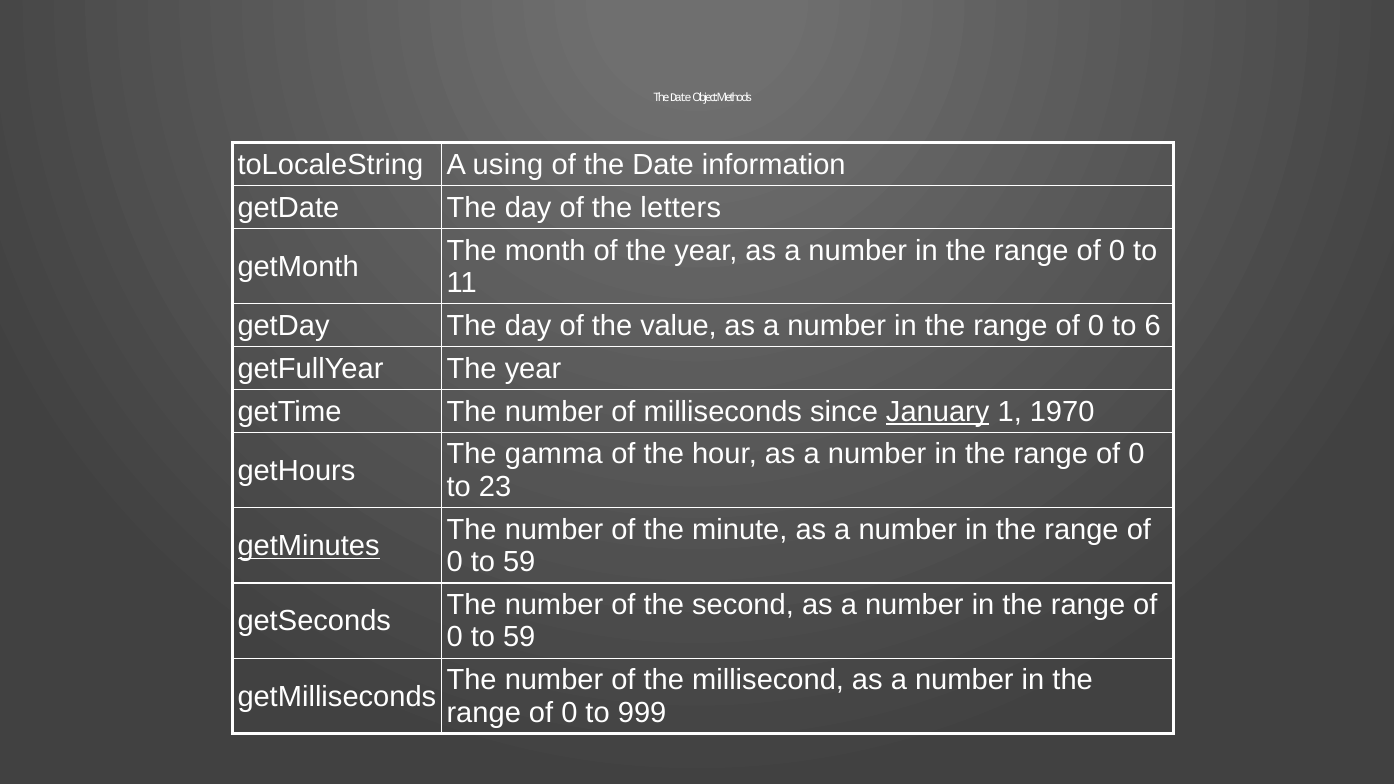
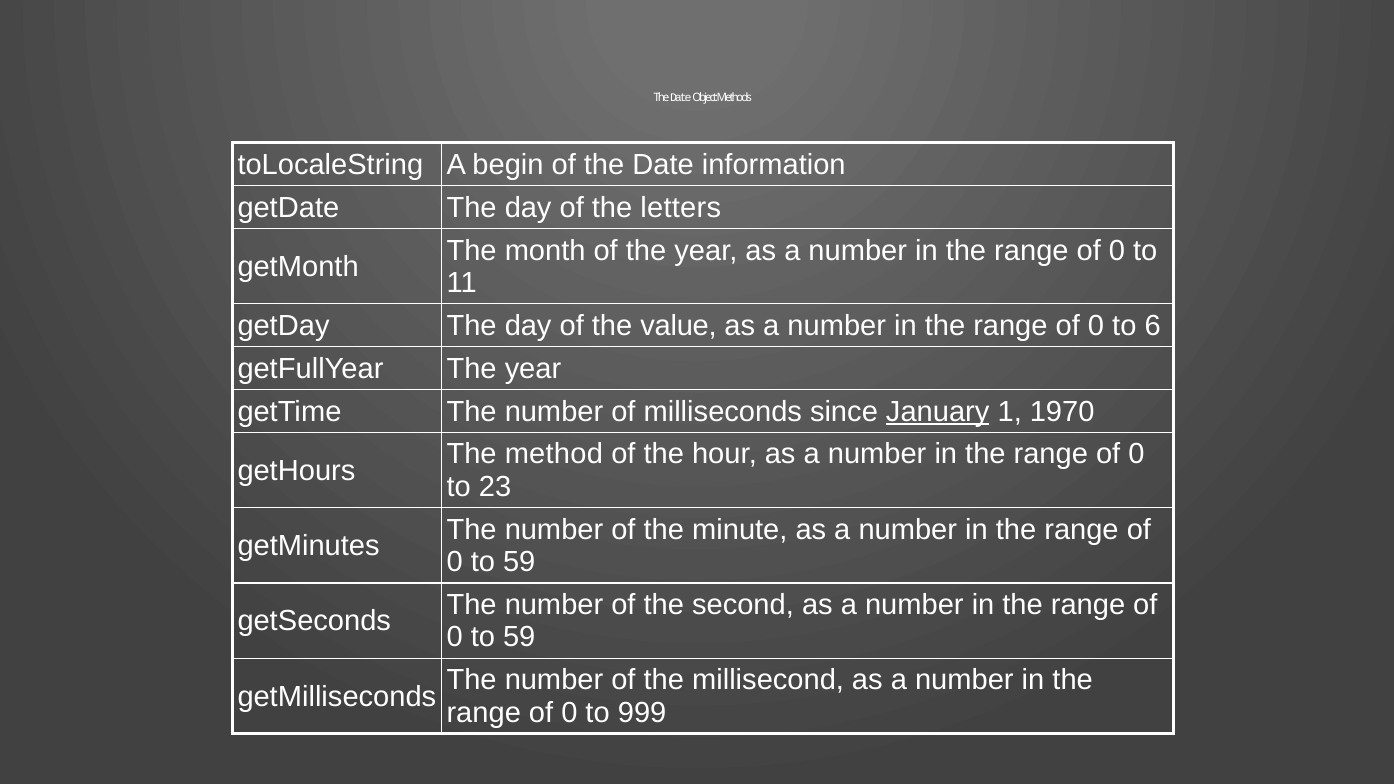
using: using -> begin (508, 165)
gamma: gamma -> method (554, 454)
getMinutes underline: present -> none (309, 546)
